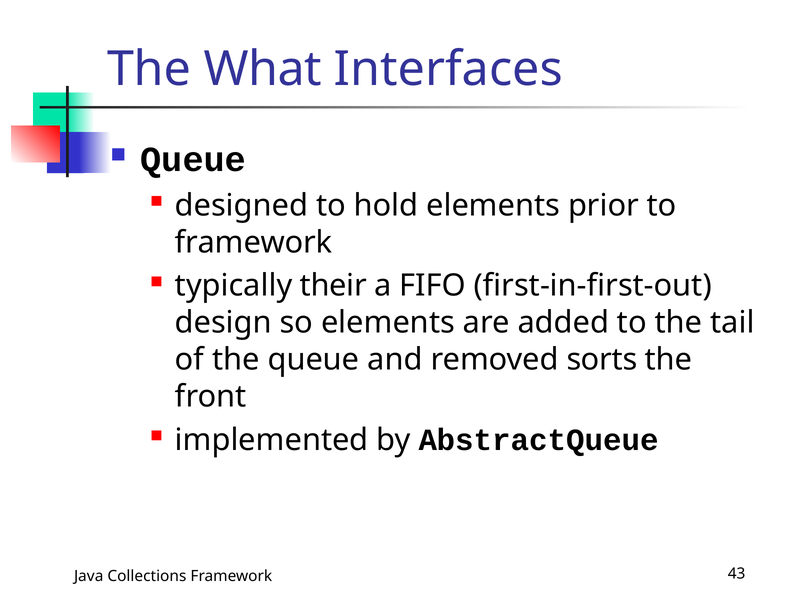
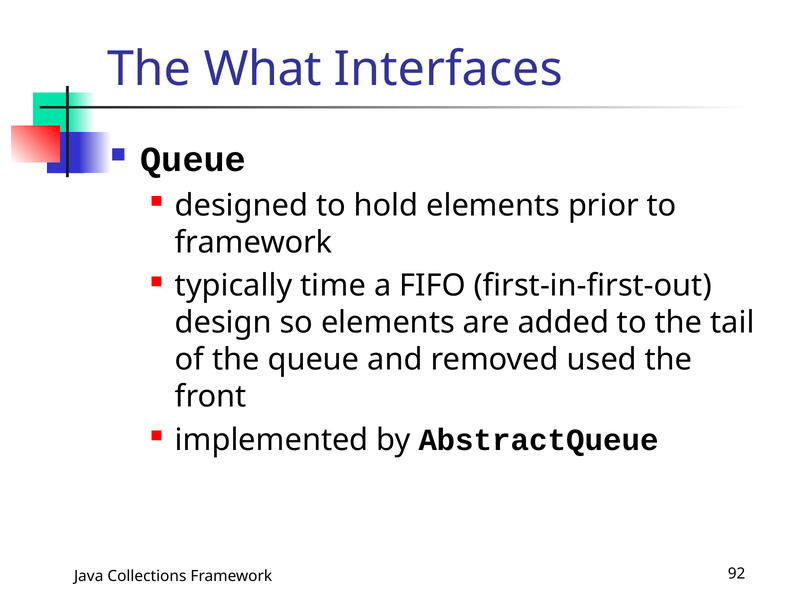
their: their -> time (333, 286)
sorts: sorts -> used (602, 360)
43: 43 -> 92 (737, 573)
